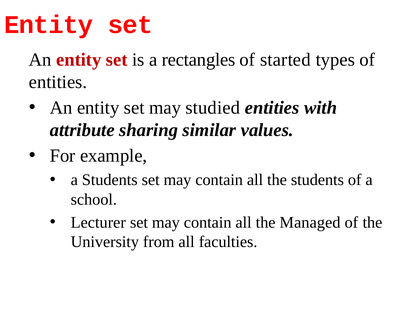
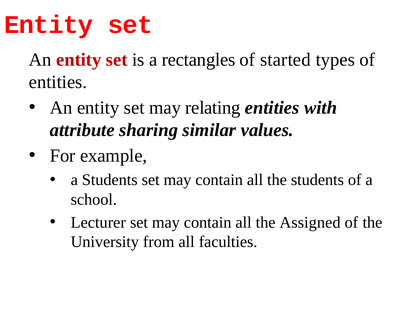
studied: studied -> relating (213, 108)
Managed: Managed -> Assigned (310, 222)
